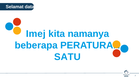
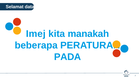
namanya: namanya -> manakah (88, 34)
SATU: SATU -> PADA (68, 57)
